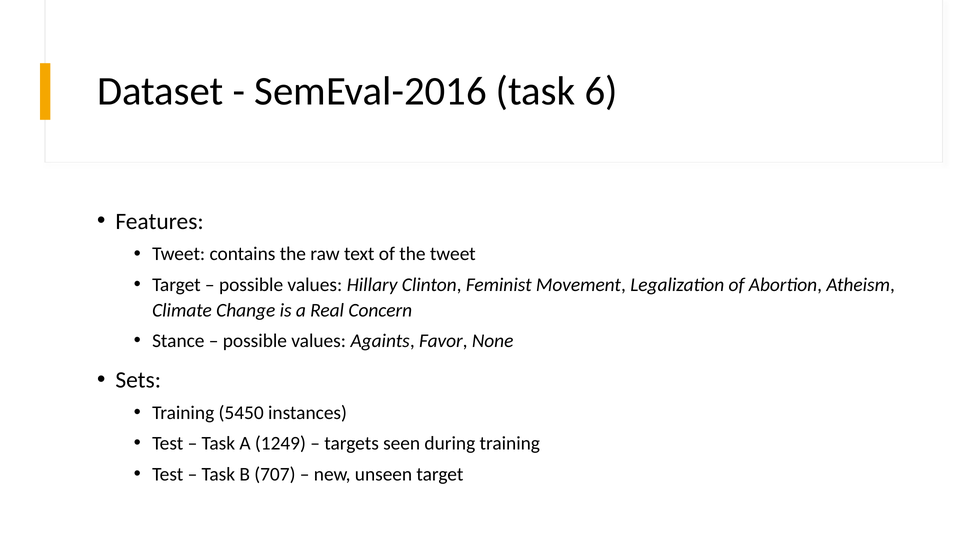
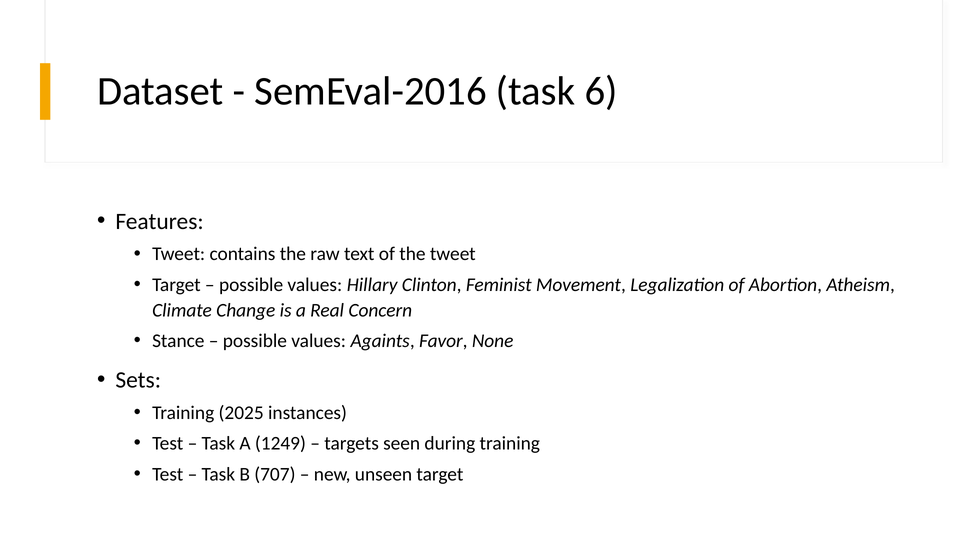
5450: 5450 -> 2025 (241, 413)
